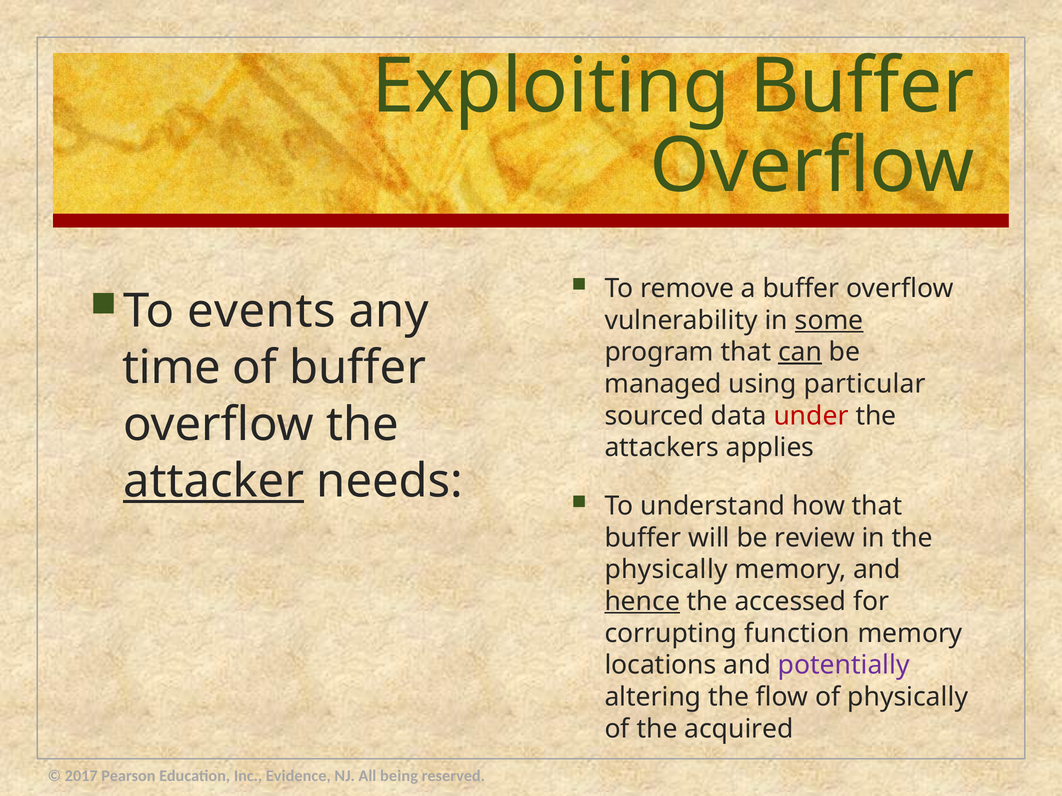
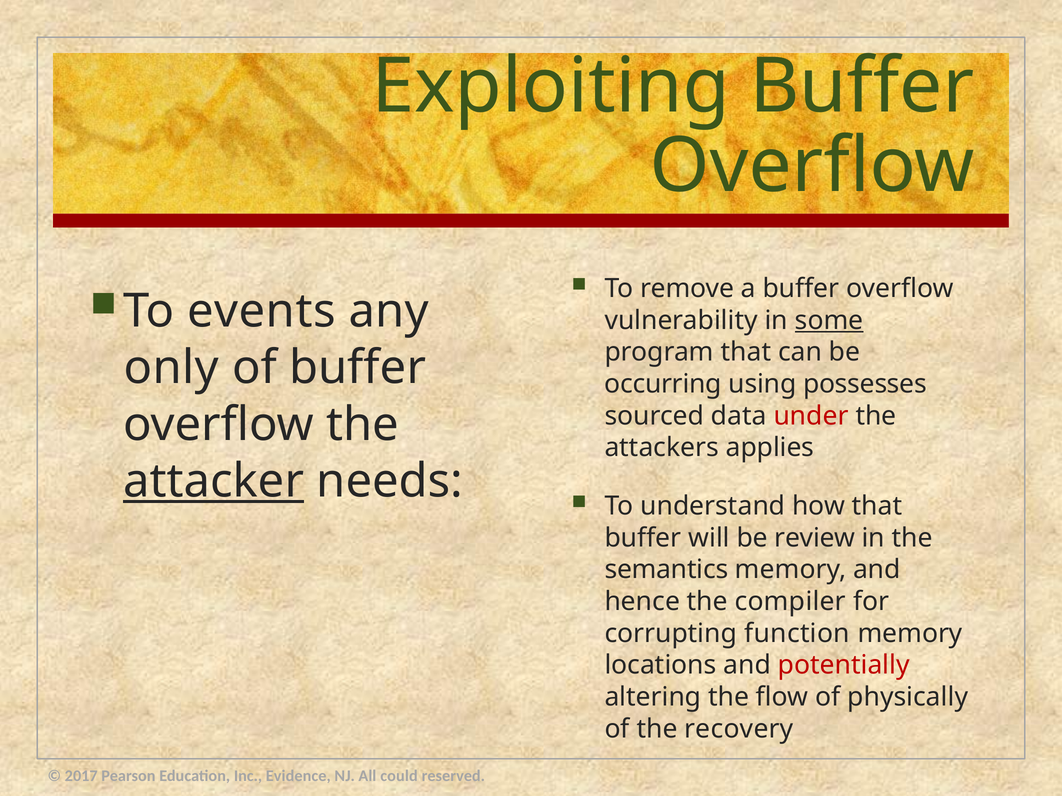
can underline: present -> none (800, 352)
time: time -> only (171, 368)
managed: managed -> occurring (663, 384)
particular: particular -> possesses (865, 384)
physically: physically -> semantics (666, 570)
hence underline: present -> none (642, 602)
accessed: accessed -> compiler (790, 602)
potentially colour: purple -> red (844, 666)
acquired: acquired -> recovery (739, 729)
being: being -> could (399, 776)
